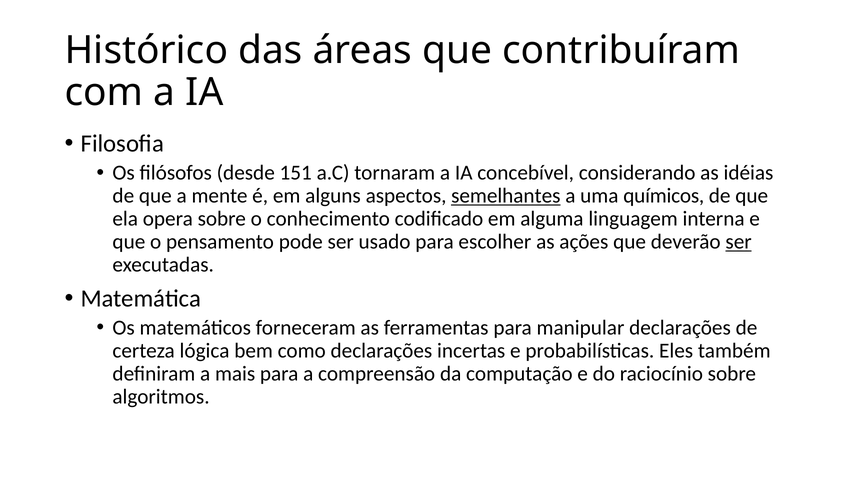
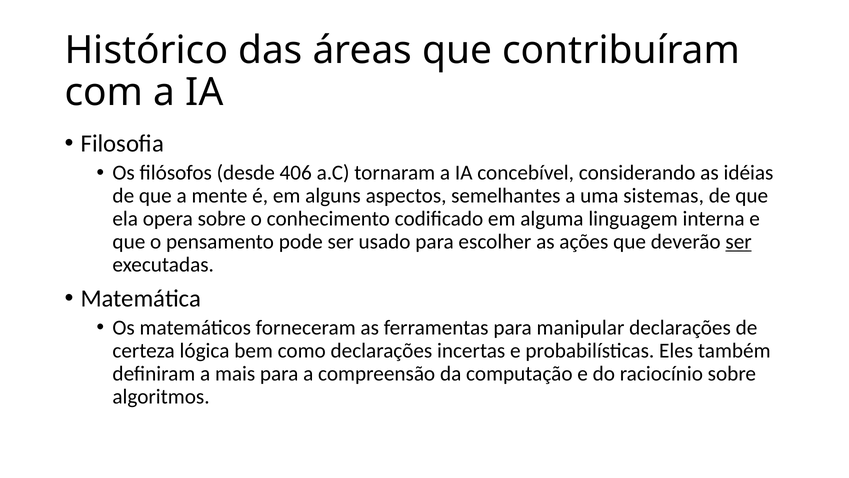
151: 151 -> 406 (296, 173)
semelhantes underline: present -> none (506, 196)
químicos: químicos -> sistemas (664, 196)
